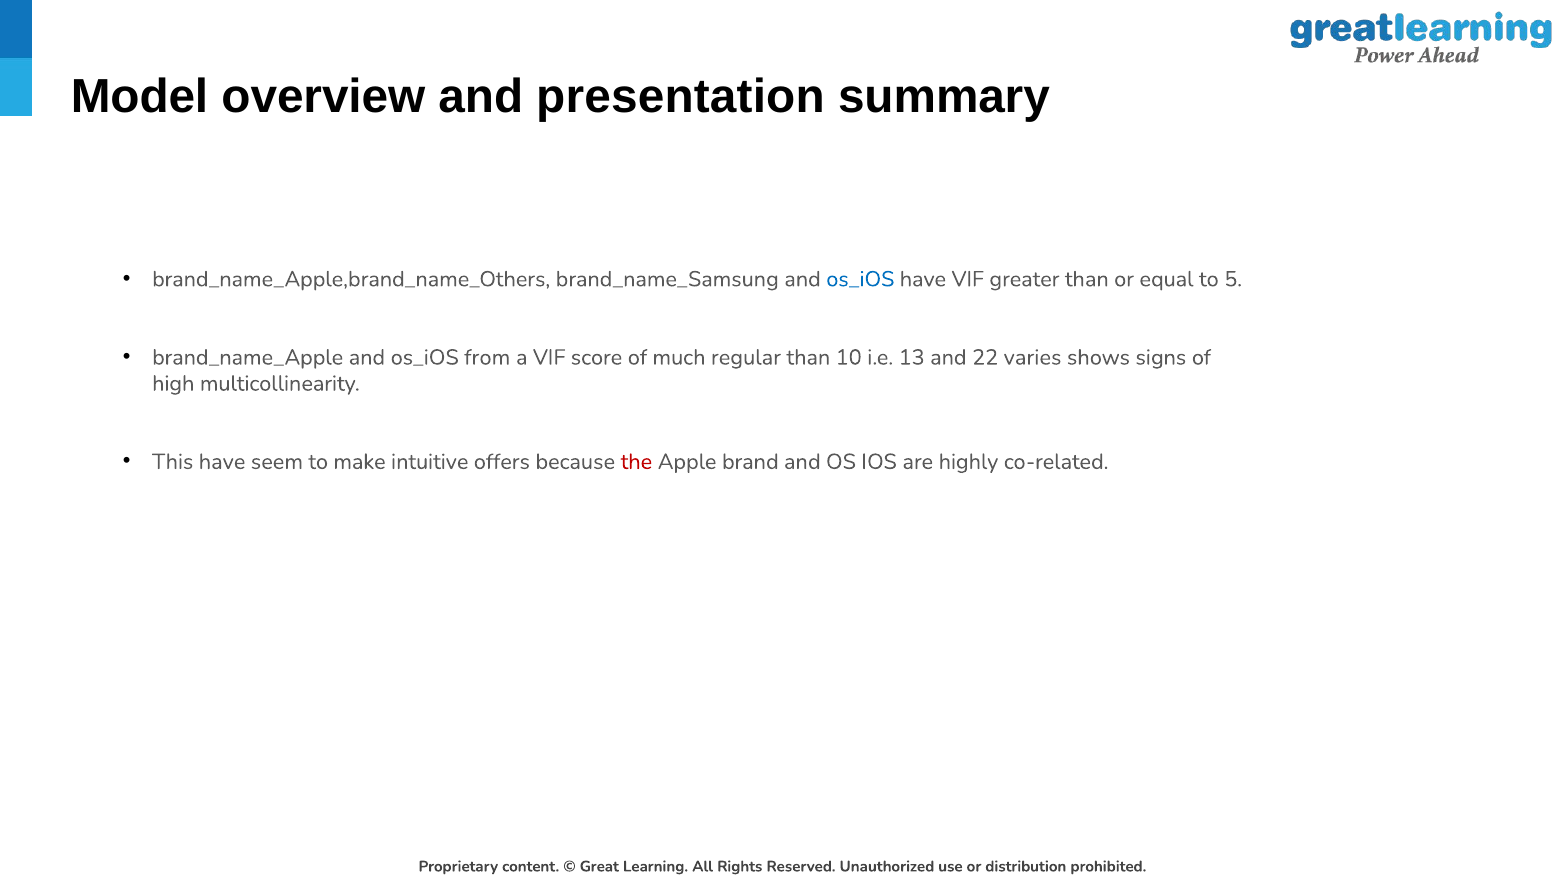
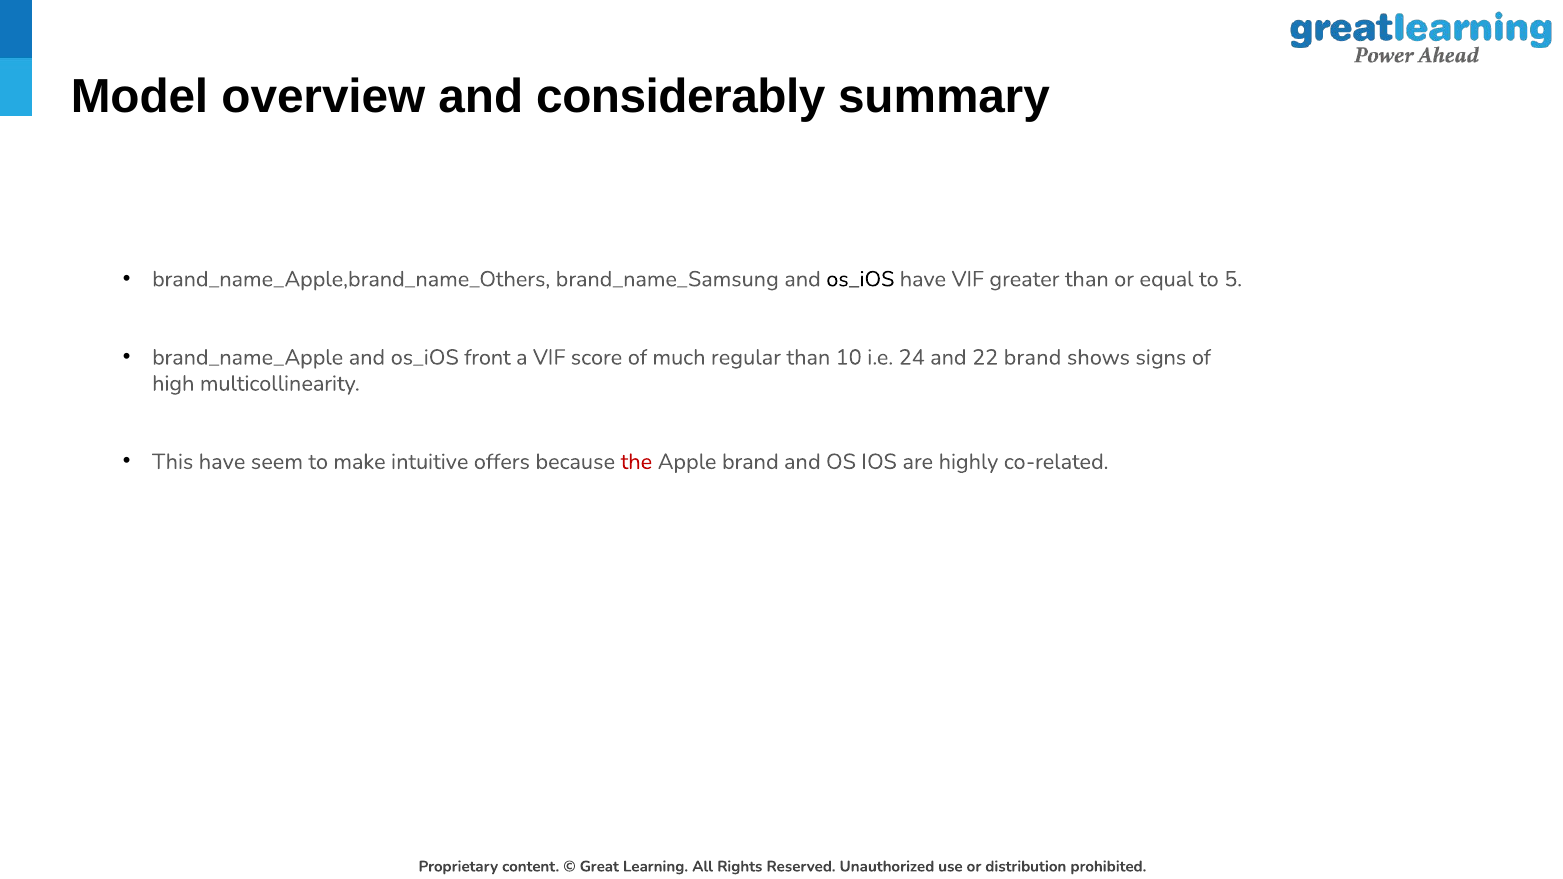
presentation: presentation -> considerably (681, 97)
os_iOS colour: blue -> black (860, 279)
from: from -> front (487, 357)
13: 13 -> 24 (912, 357)
22 varies: varies -> brand (1033, 357)
